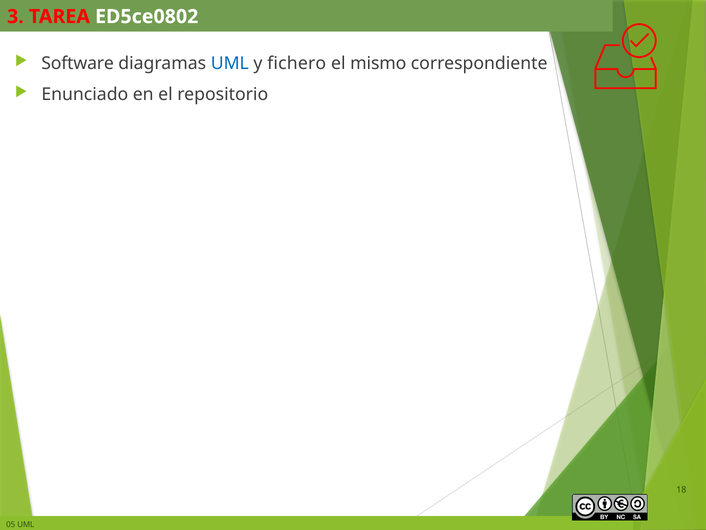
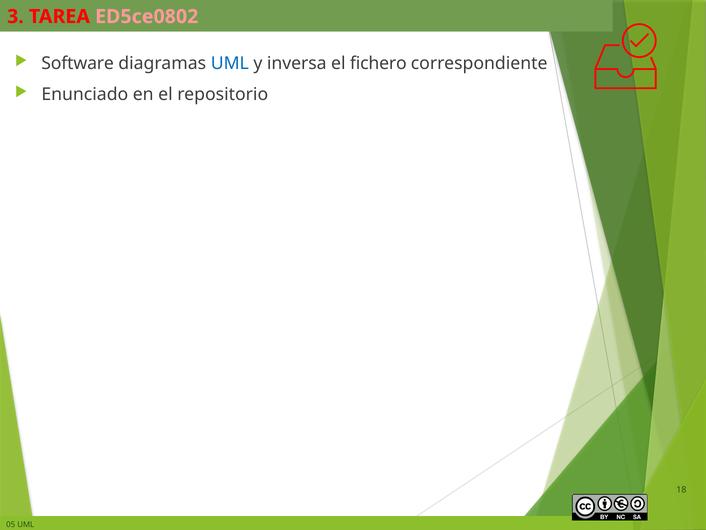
ED5ce0802 colour: white -> pink (147, 17)
fichero: fichero -> inversa (297, 63)
mismo: mismo -> fichero (378, 63)
